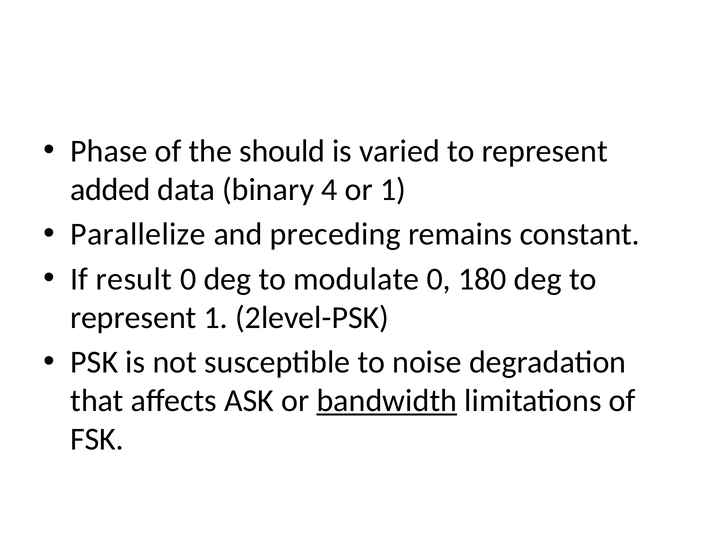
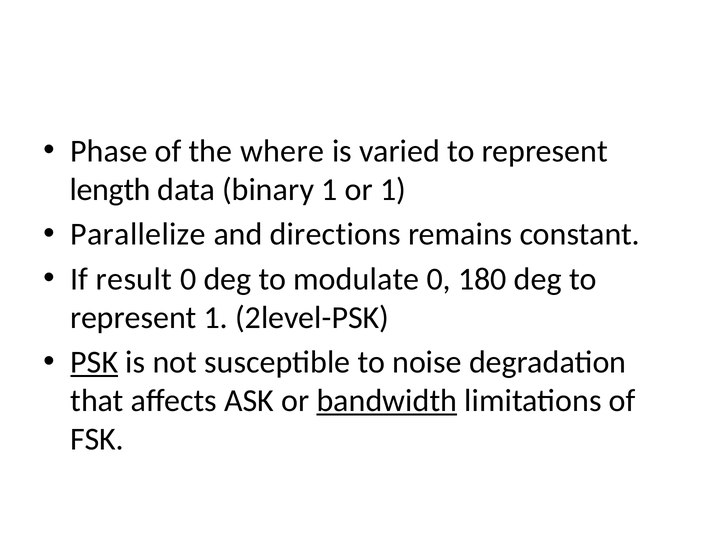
should: should -> where (282, 151)
added: added -> length (110, 190)
binary 4: 4 -> 1 (329, 190)
preceding: preceding -> directions (335, 235)
PSK underline: none -> present (94, 363)
